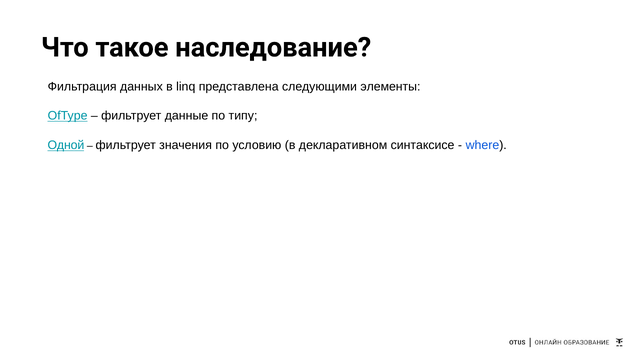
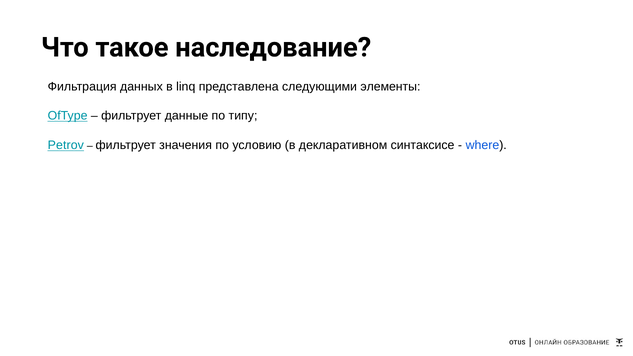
Одной: Одной -> Petrov (66, 145)
